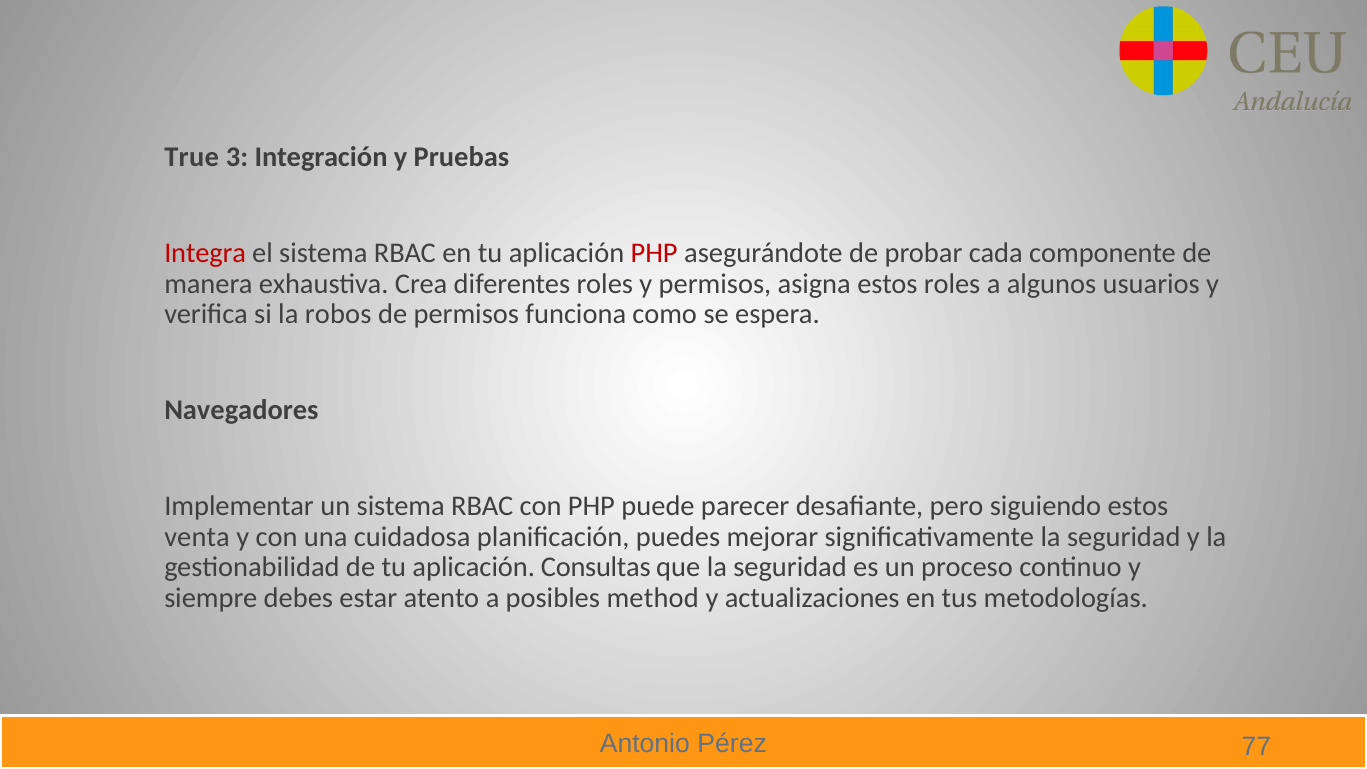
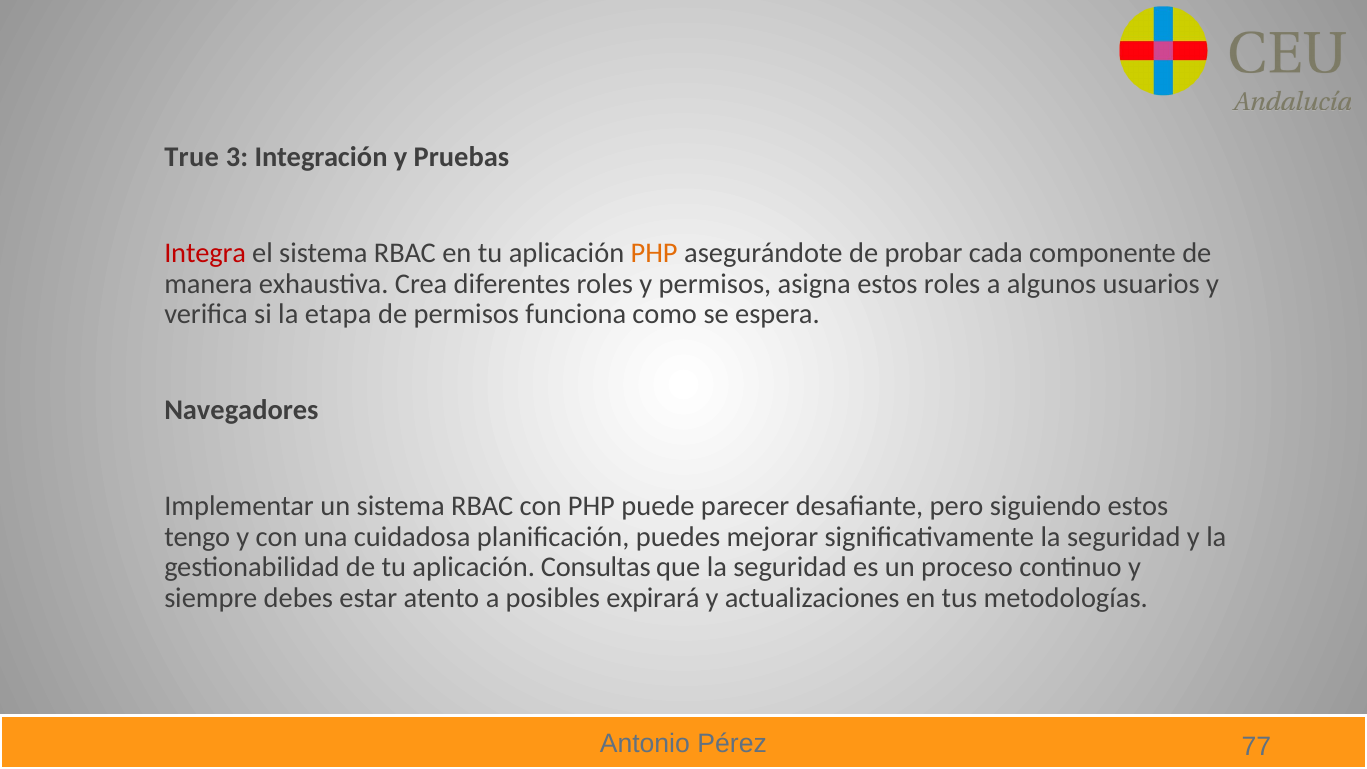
PHP colour: red -> orange (654, 253)
robos: robos -> etapa (338, 314)
venta: venta -> tengo (197, 537)
method: method -> expirará (653, 598)
